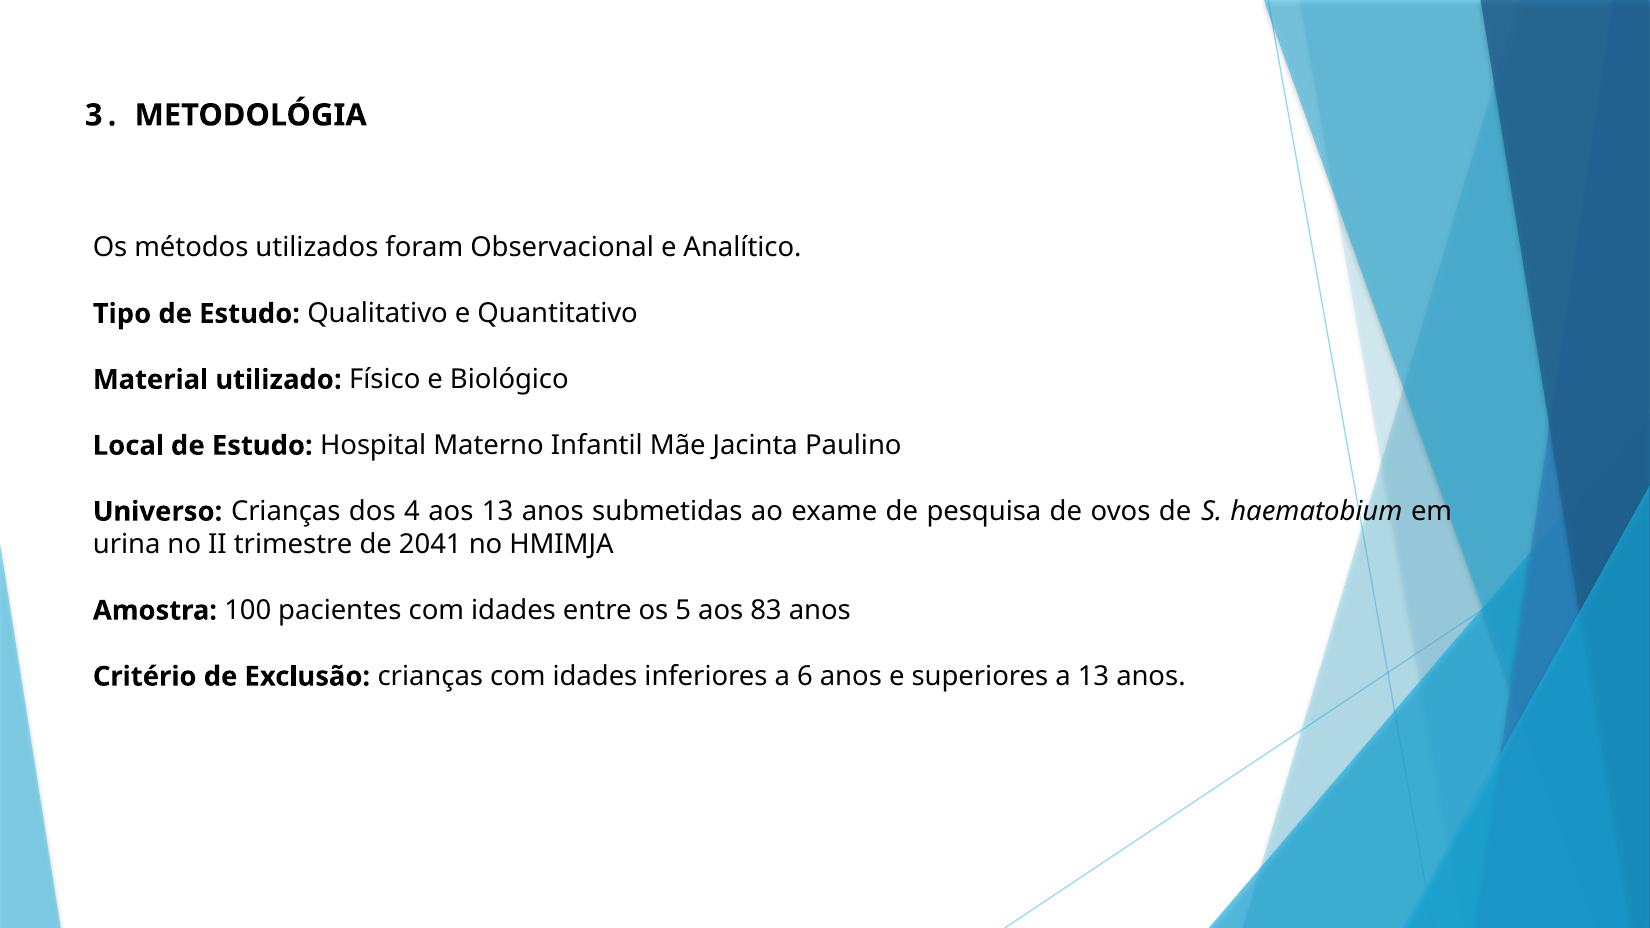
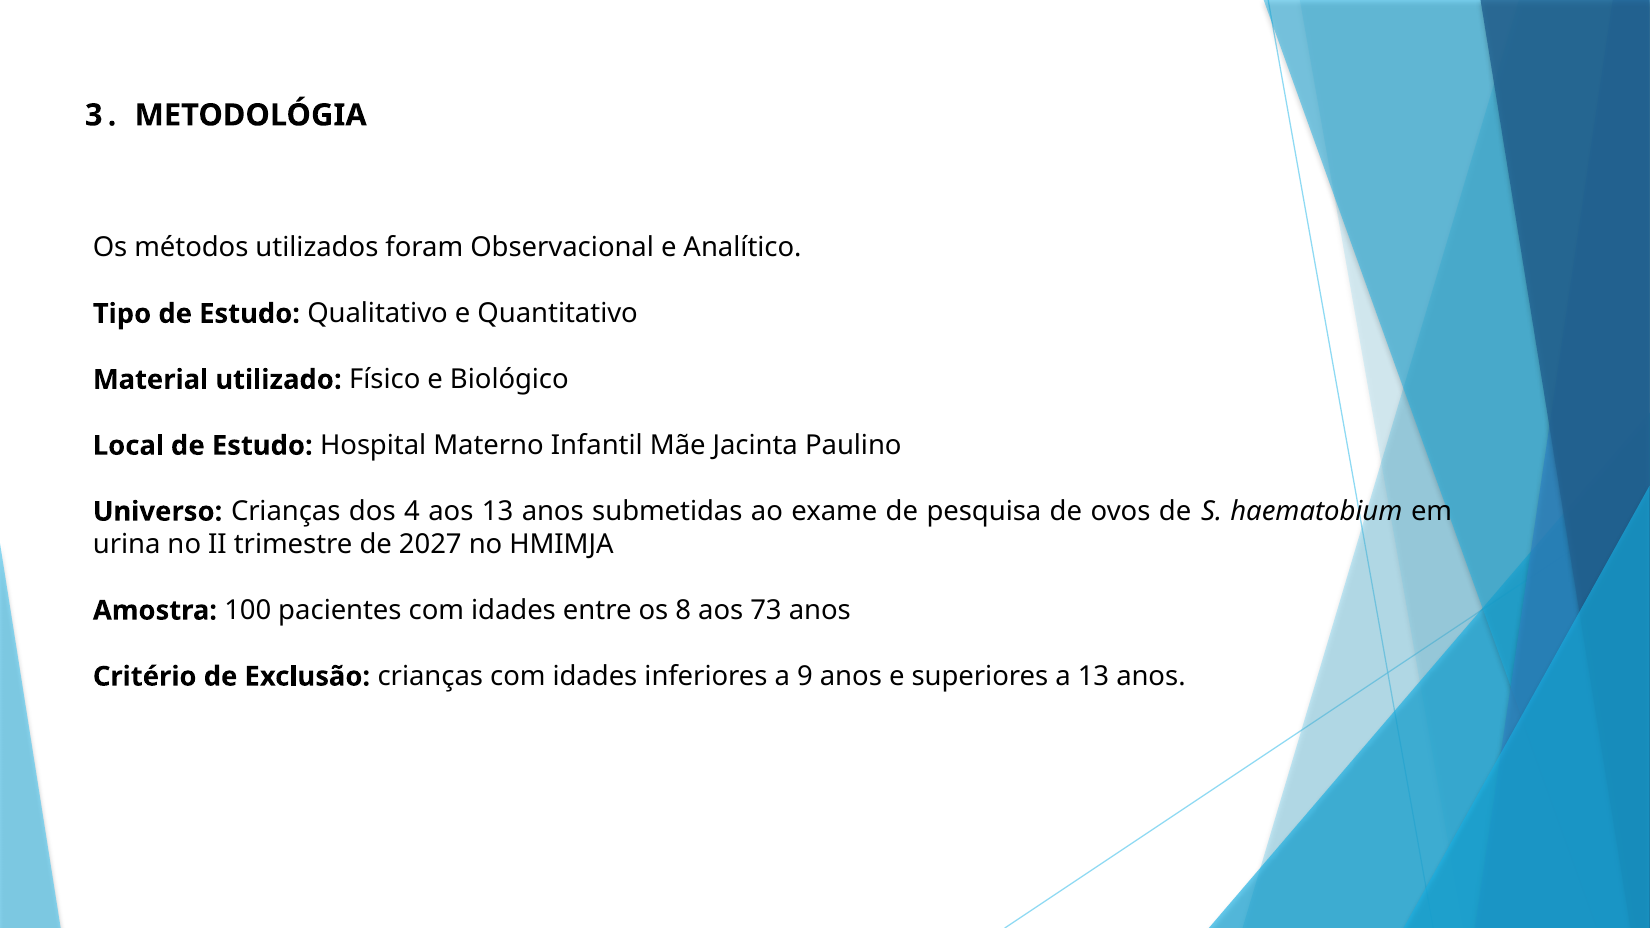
2041: 2041 -> 2027 (430, 545)
5: 5 -> 8 (683, 611)
83: 83 -> 73 (766, 611)
6: 6 -> 9 (805, 677)
